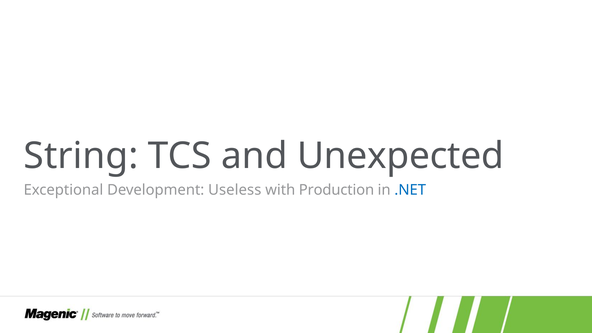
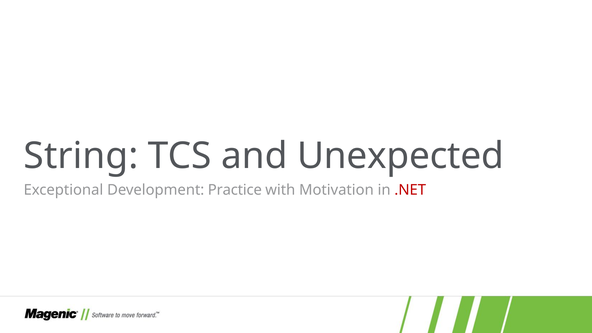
Useless: Useless -> Practice (235, 190)
Production: Production -> Motivation (336, 190)
.NET colour: blue -> red (410, 190)
